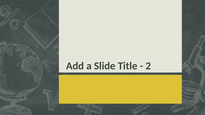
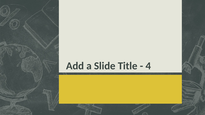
2: 2 -> 4 (148, 66)
